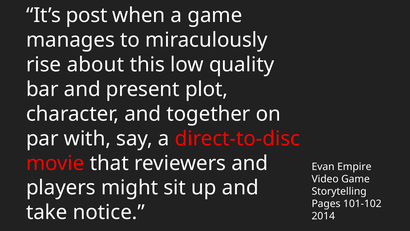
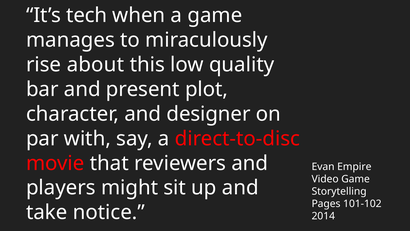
post: post -> tech (87, 15)
together: together -> designer (208, 114)
